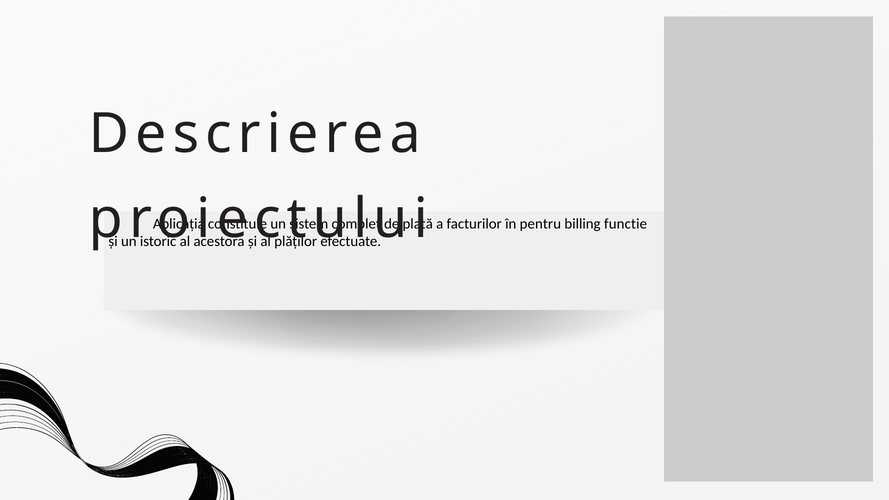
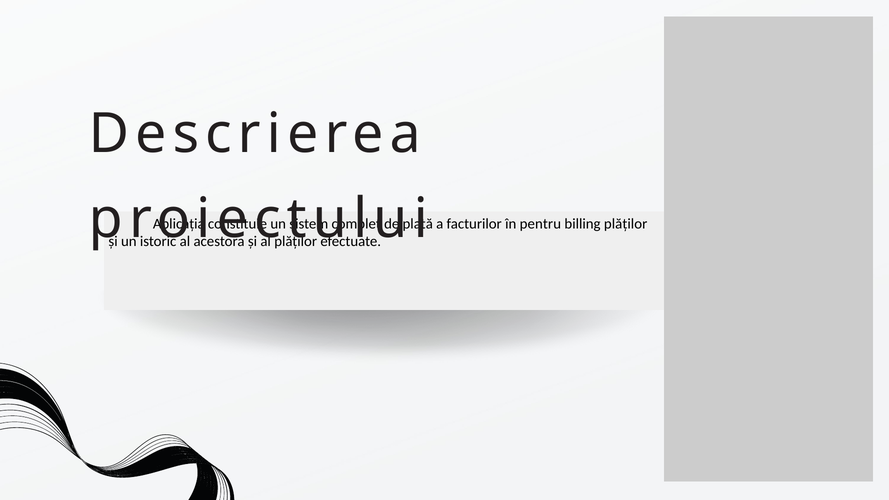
billing functie: functie -> plăților (626, 224)
